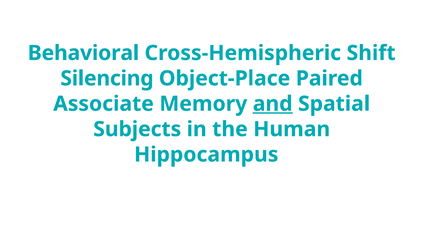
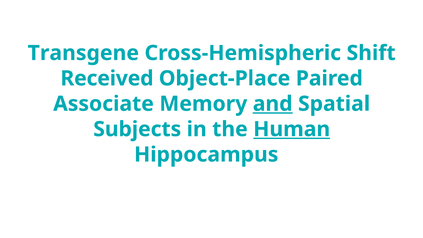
Behavioral: Behavioral -> Transgene (83, 53)
Silencing: Silencing -> Received (107, 78)
Human underline: none -> present (292, 129)
